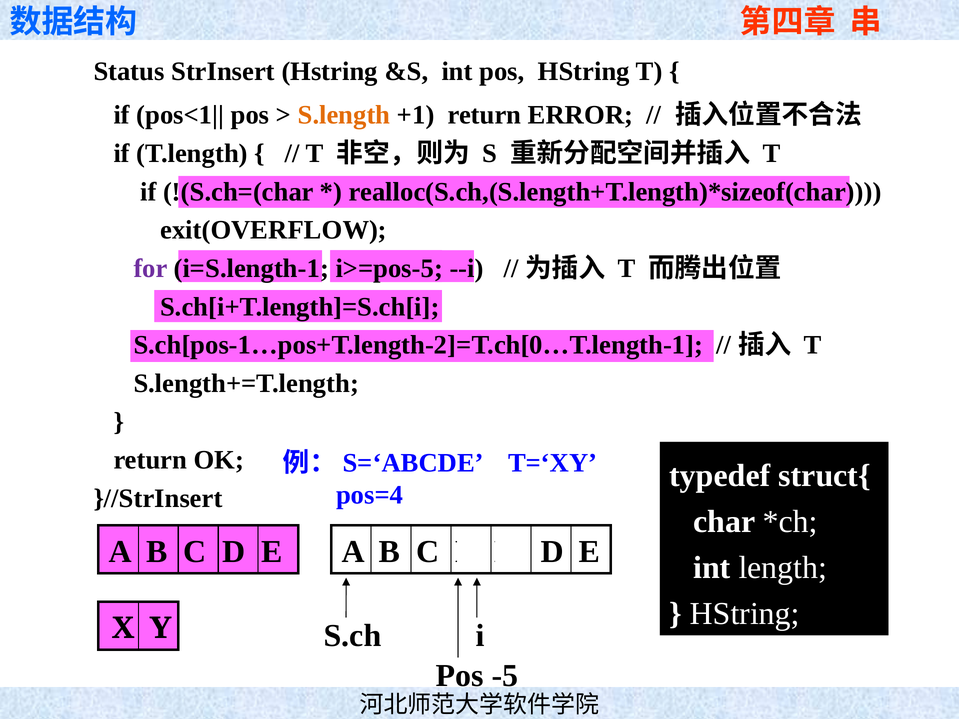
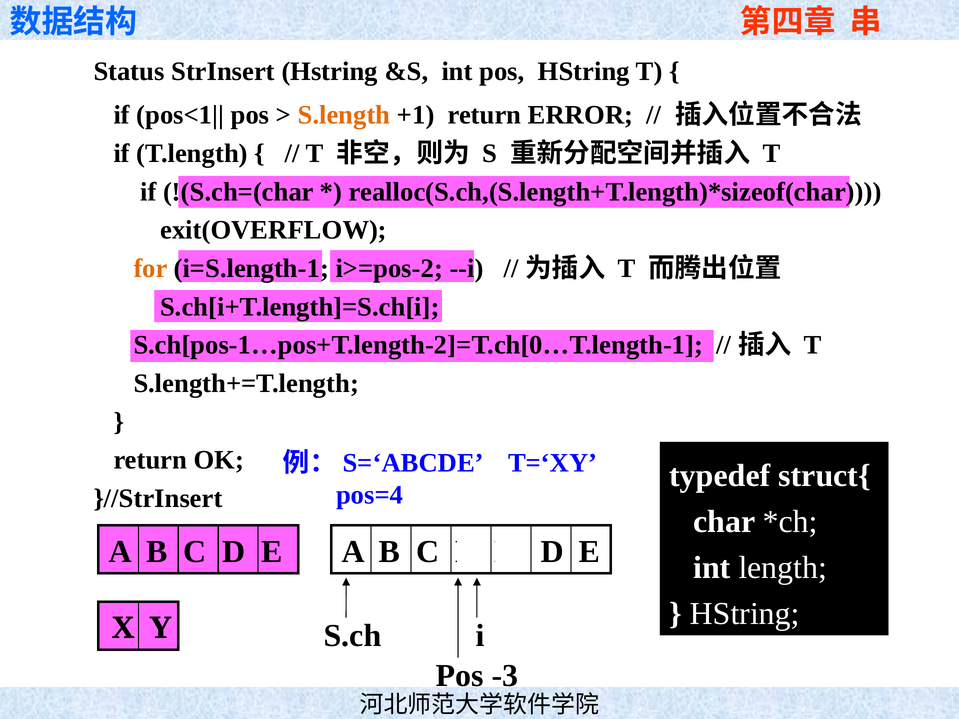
for colour: purple -> orange (151, 269)
i>=pos-5: i>=pos-5 -> i>=pos-2 (389, 269)
-5: -5 -> -3 (505, 676)
